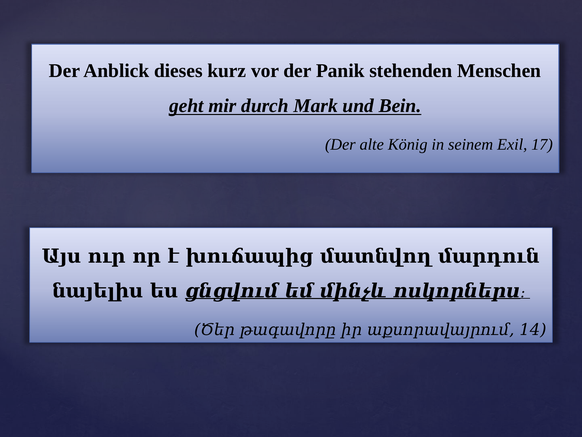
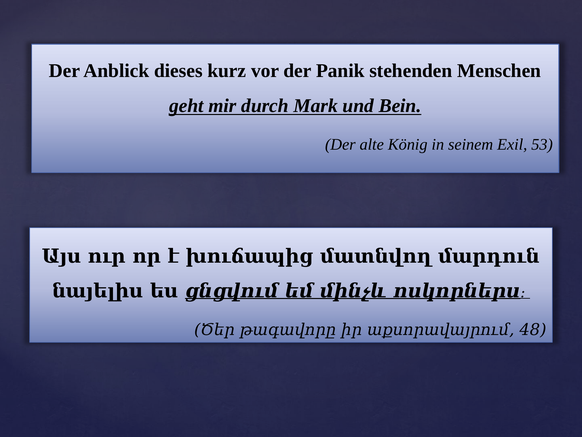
17: 17 -> 53 (542, 144)
14: 14 -> 48 (533, 329)
